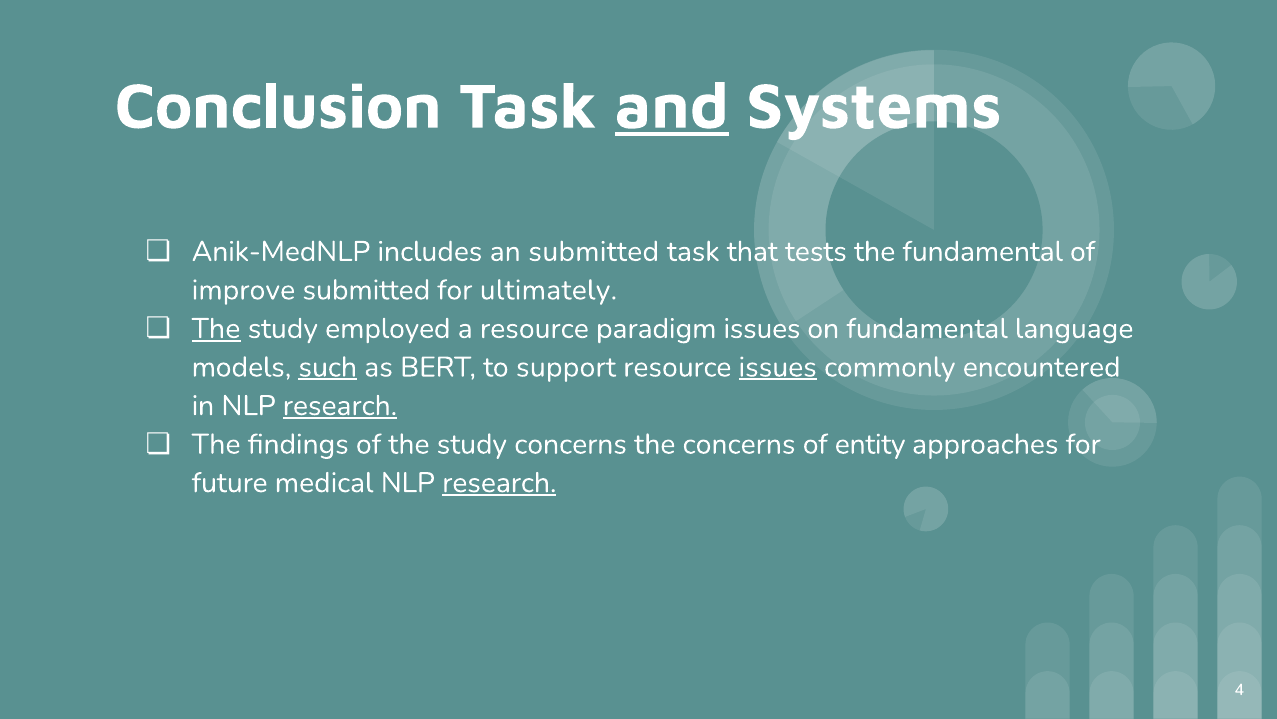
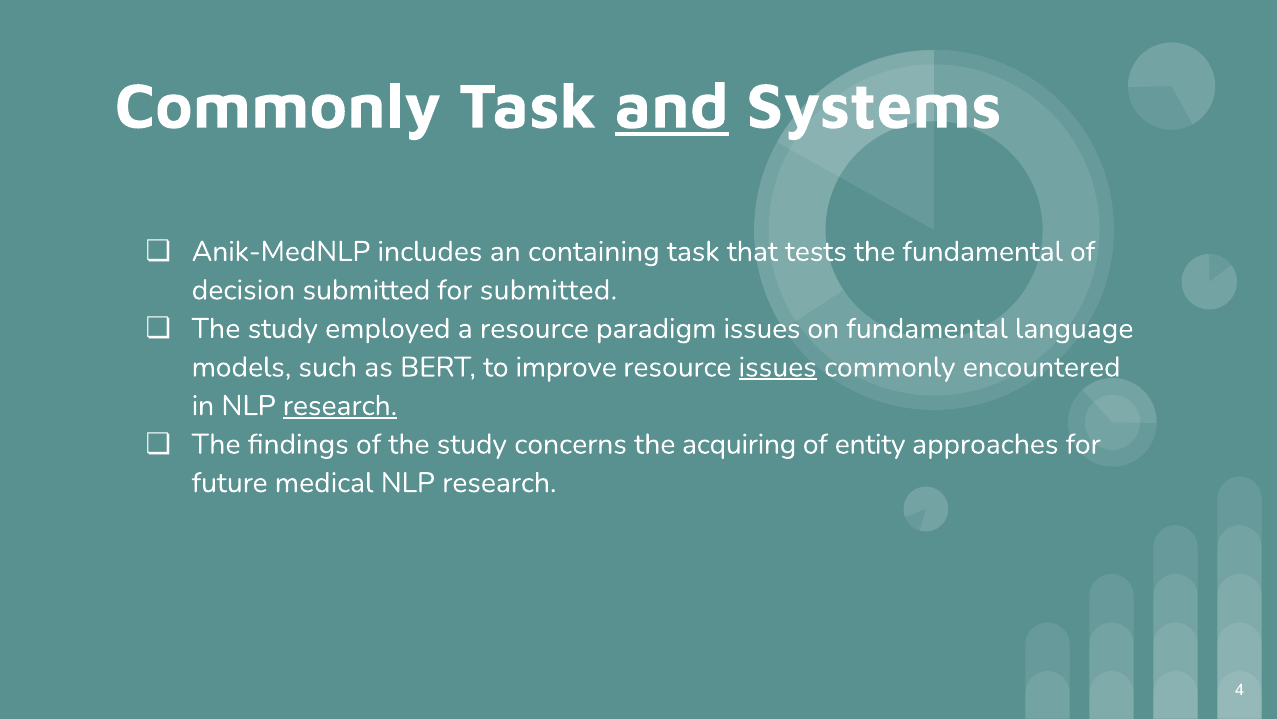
Conclusion: Conclusion -> Commonly (278, 107)
an submitted: submitted -> containing (594, 251)
improve: improve -> decision (243, 290)
for ultimately: ultimately -> submitted (548, 290)
The underline: present -> none (216, 328)
such underline: present -> none (328, 367)
support: support -> improve (566, 367)
the concerns: concerns -> acquiring (739, 444)
research underline: present -> none (499, 482)
